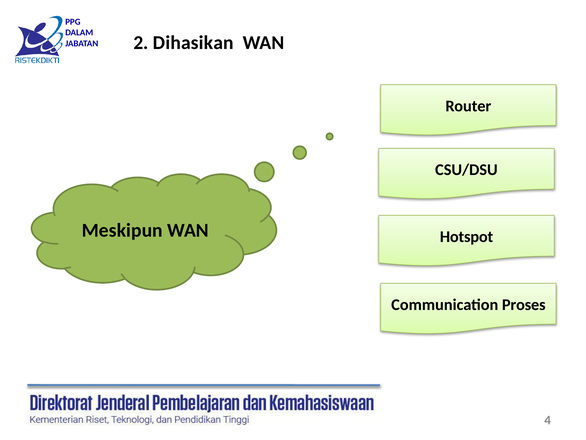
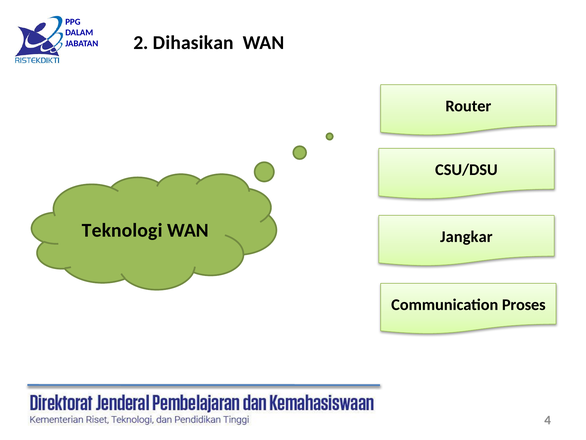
Meskipun: Meskipun -> Teknologi (122, 230)
Hotspot: Hotspot -> Jangkar (466, 237)
